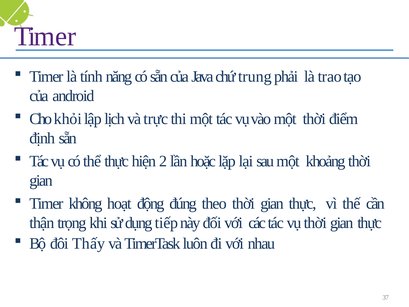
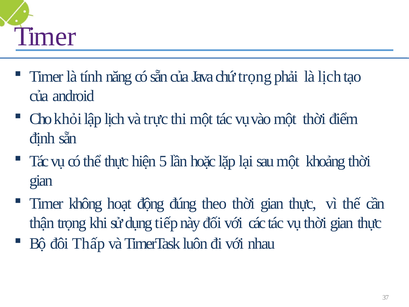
chứ trung: trung -> trọng (255, 77)
là trao: trao -> lịch (330, 77)
2: 2 -> 5 (163, 161)
Thấy: Thấy -> Thấp (89, 243)
